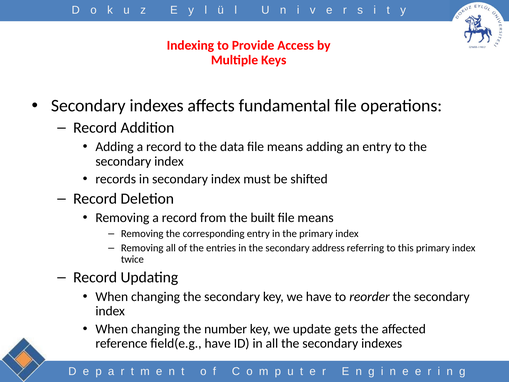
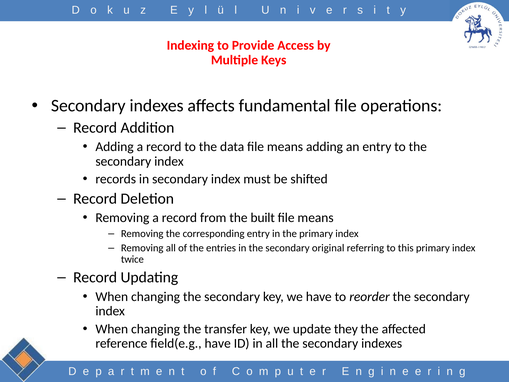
address: address -> original (328, 248)
number: number -> transfer (226, 329)
gets: gets -> they (346, 329)
